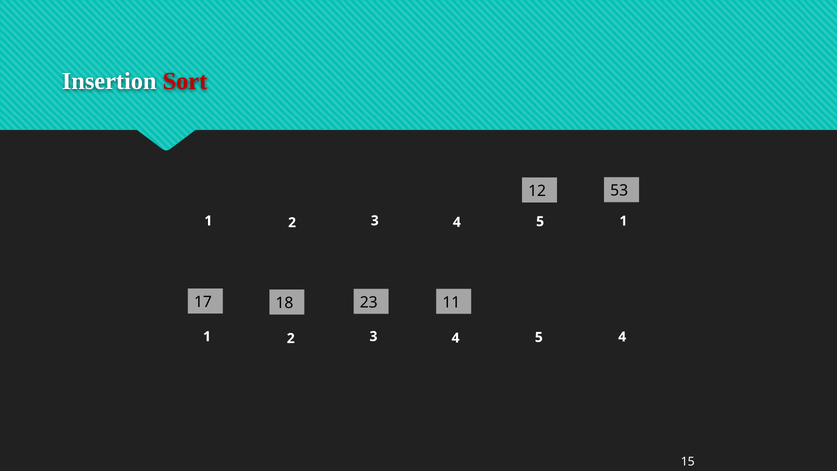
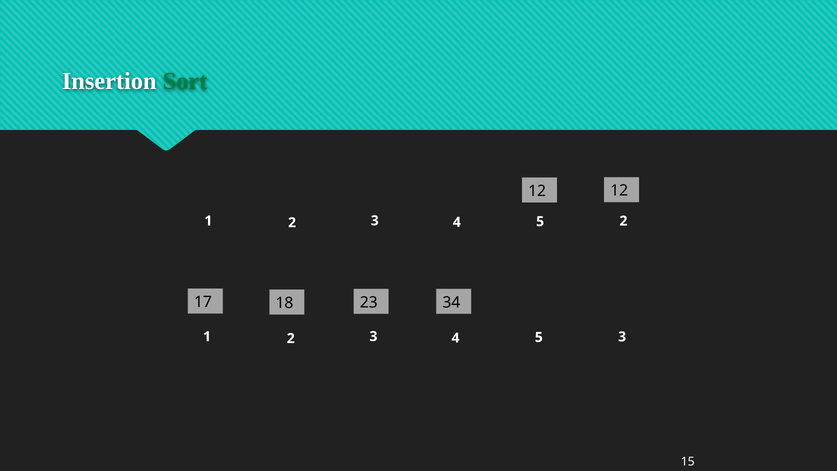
Sort colour: red -> green (185, 81)
12 53: 53 -> 12 (619, 191)
2 1: 1 -> 2 (623, 221)
11: 11 -> 34 (451, 302)
2 4: 4 -> 3 (622, 337)
